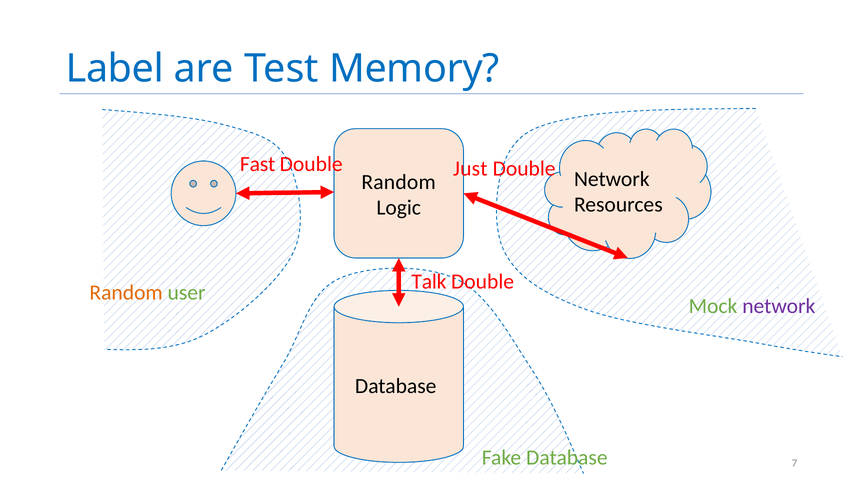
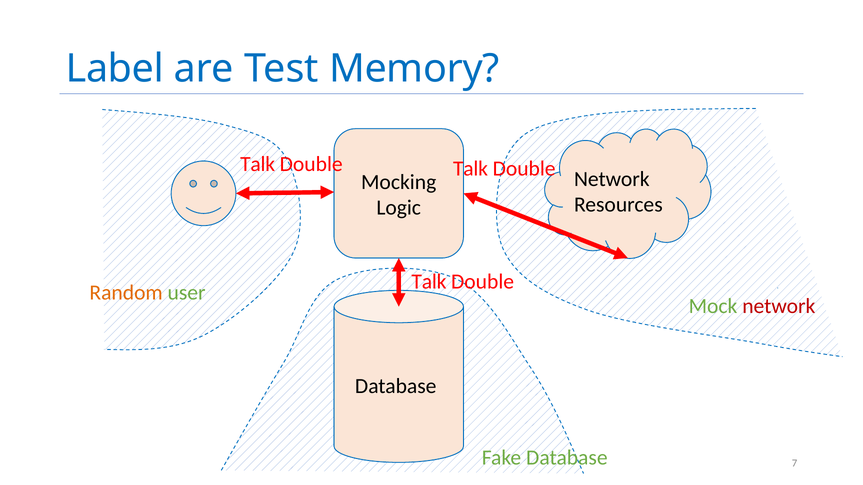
Fast: Fast -> Talk (258, 164)
Just: Just -> Talk (471, 169)
Random: Random -> Mocking (399, 182)
network colour: purple -> red (779, 306)
